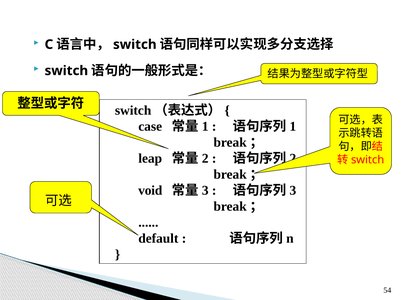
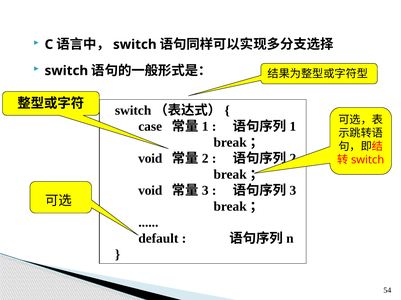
leap: leap -> void (150, 159)
